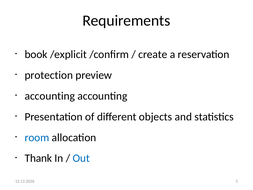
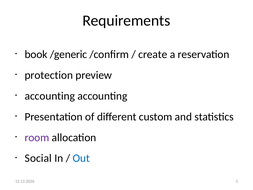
/explicit: /explicit -> /generic (69, 54)
objects: objects -> custom (156, 117)
room colour: blue -> purple (37, 137)
Thank: Thank -> Social (38, 158)
